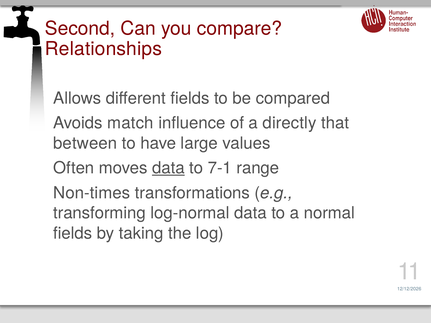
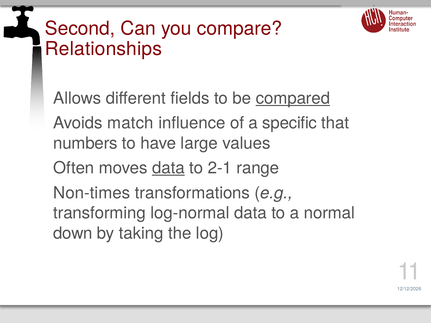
compared underline: none -> present (293, 98)
directly: directly -> specific (290, 123)
between: between -> numbers (85, 143)
7-1: 7-1 -> 2-1 (220, 168)
fields: fields -> down (73, 233)
